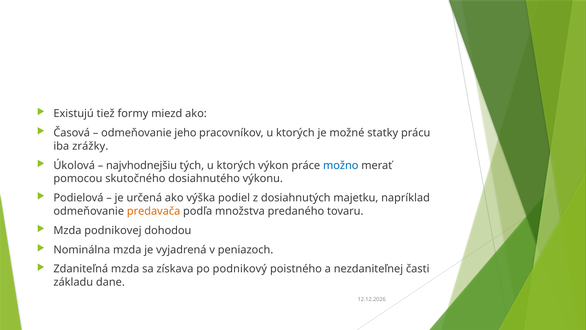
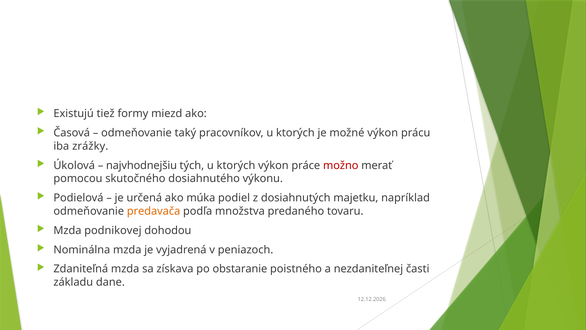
jeho: jeho -> taký (185, 133)
možné statky: statky -> výkon (383, 133)
možno colour: blue -> red (341, 165)
výška: výška -> múka (201, 198)
podnikový: podnikový -> obstaranie (240, 269)
